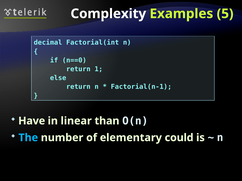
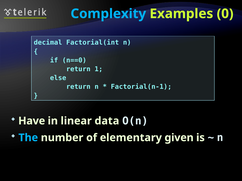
Complexity colour: white -> light blue (108, 14)
5: 5 -> 0 (225, 14)
than: than -> data (107, 121)
could: could -> given (179, 138)
